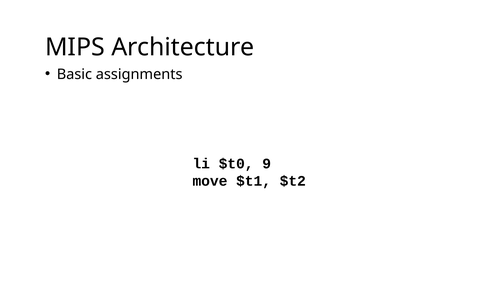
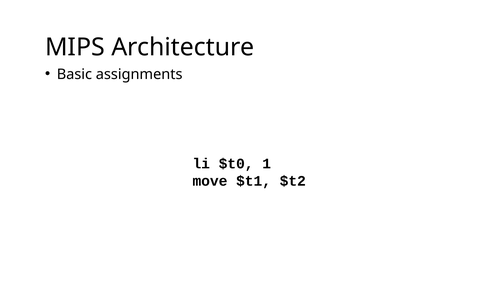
9: 9 -> 1 (267, 163)
